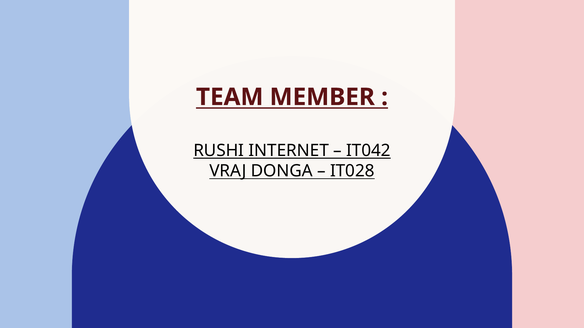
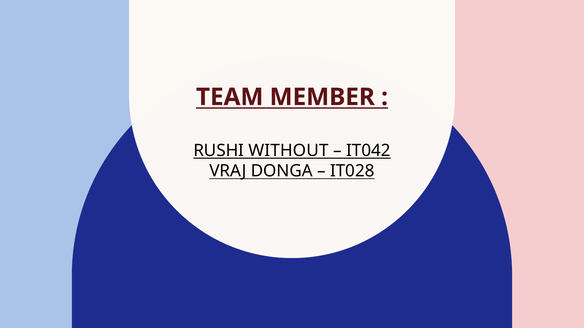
INTERNET: INTERNET -> WITHOUT (289, 151)
